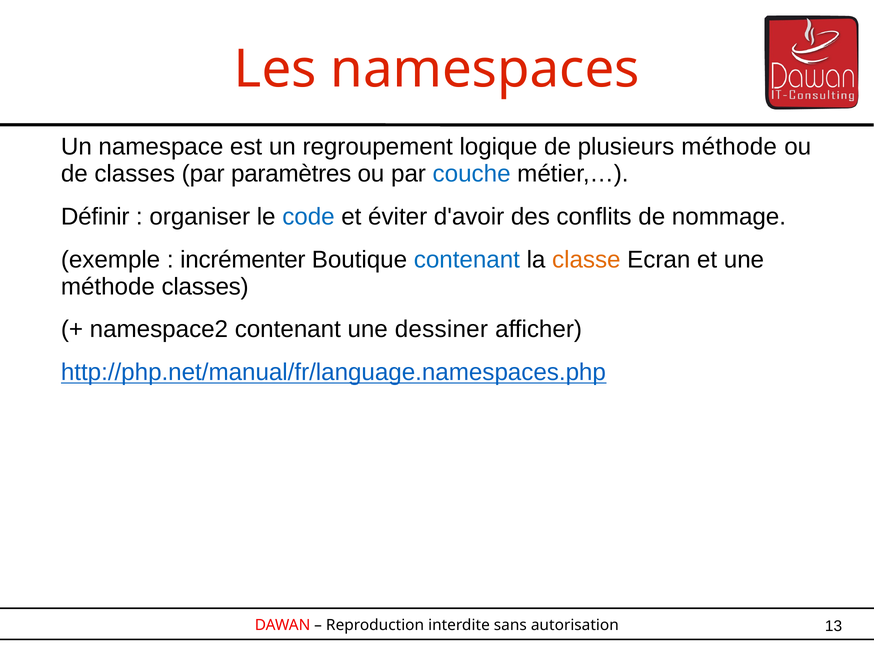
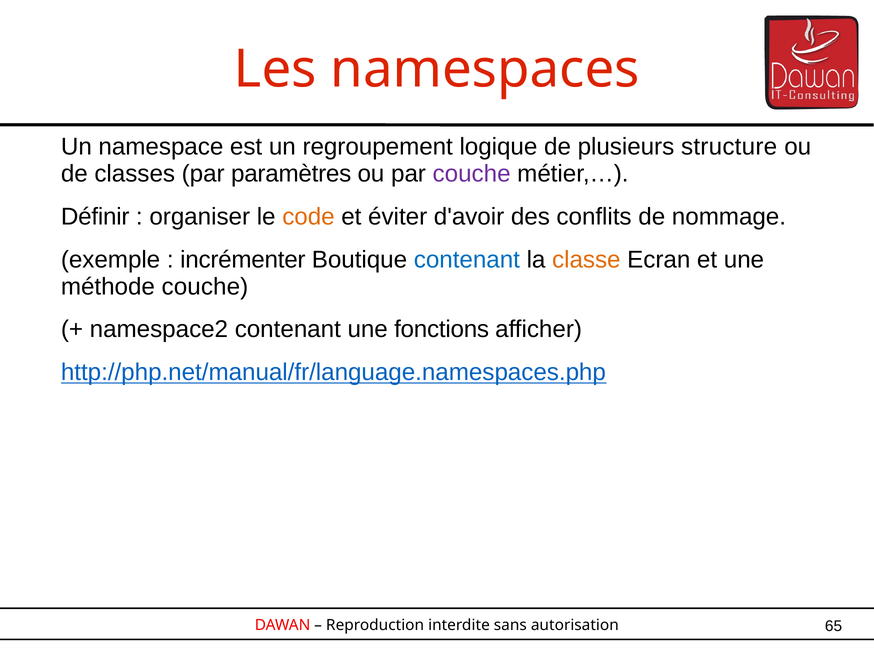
plusieurs méthode: méthode -> structure (729, 147)
couche colour: blue -> purple (472, 174)
code colour: blue -> orange (308, 217)
méthode classes: classes -> couche (205, 287)
dessiner: dessiner -> fonctions (442, 330)
13: 13 -> 65 (834, 627)
